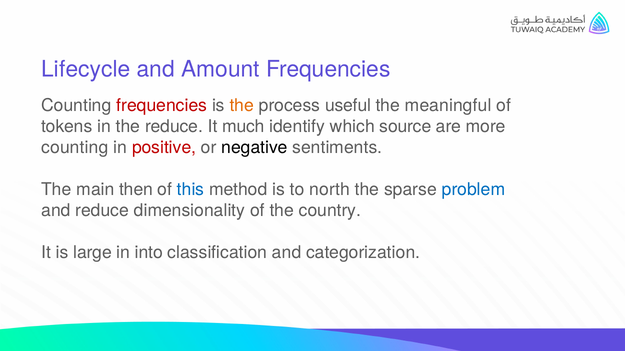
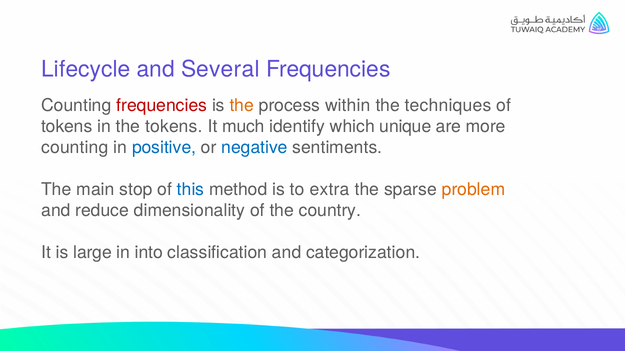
Amount: Amount -> Several (220, 70)
useful: useful -> within (348, 105)
meaningful: meaningful -> techniques (448, 105)
the reduce: reduce -> tokens (174, 126)
source: source -> unique (405, 126)
positive colour: red -> blue (164, 148)
negative colour: black -> blue (255, 148)
then: then -> stop (136, 190)
north: north -> extra (330, 190)
problem colour: blue -> orange (473, 190)
